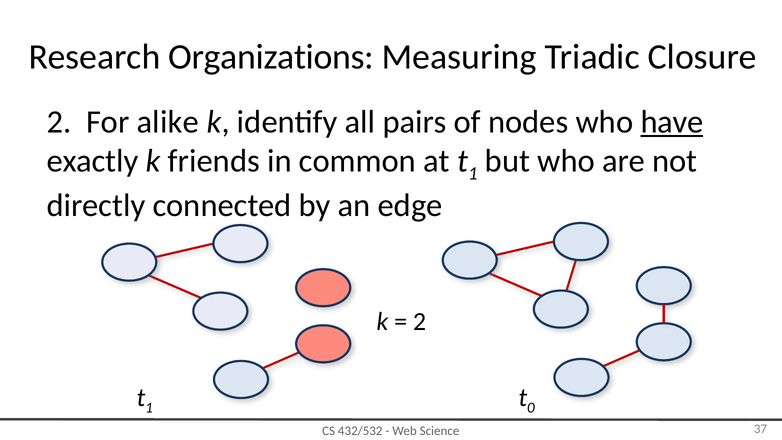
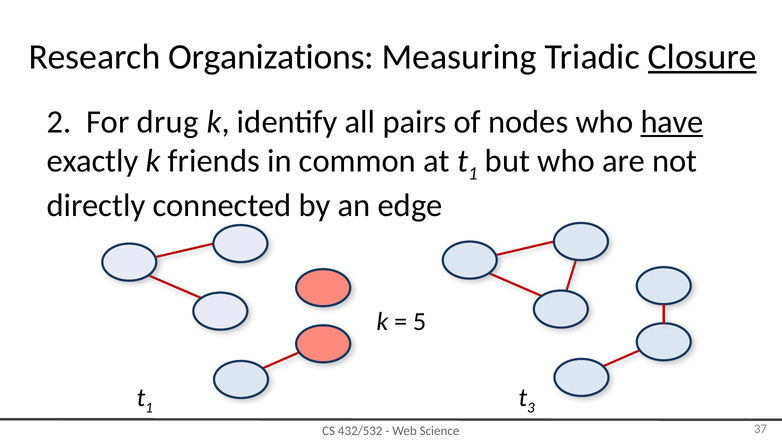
Closure underline: none -> present (702, 57)
alike: alike -> drug (168, 122)
2: 2 -> 5 (420, 321)
0: 0 -> 3 (531, 408)
